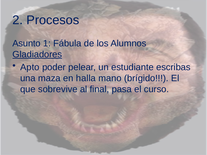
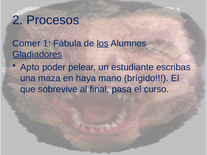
Asunto: Asunto -> Comer (26, 43)
los underline: none -> present (103, 43)
halla: halla -> haya (86, 78)
